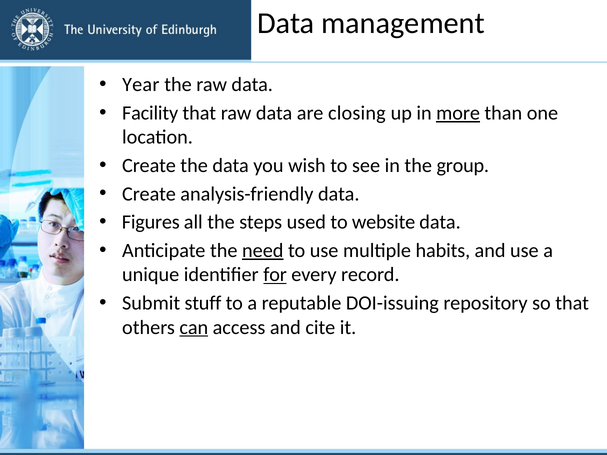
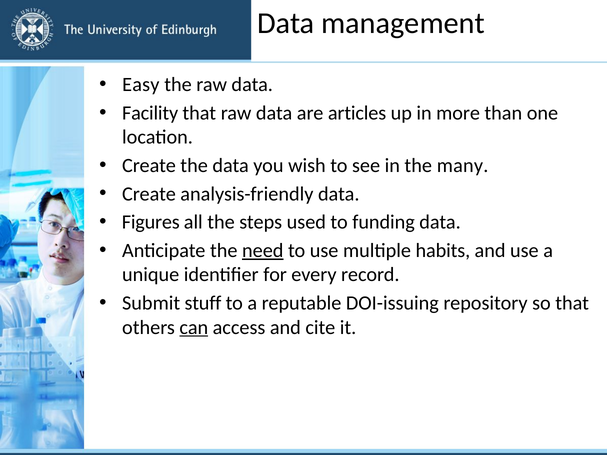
Year: Year -> Easy (141, 85)
closing: closing -> articles (357, 113)
more underline: present -> none (458, 113)
group: group -> many (463, 166)
website: website -> funding (384, 222)
for underline: present -> none (275, 275)
